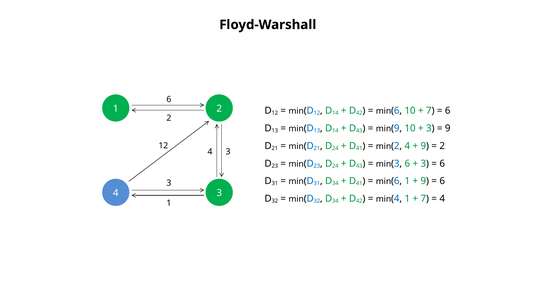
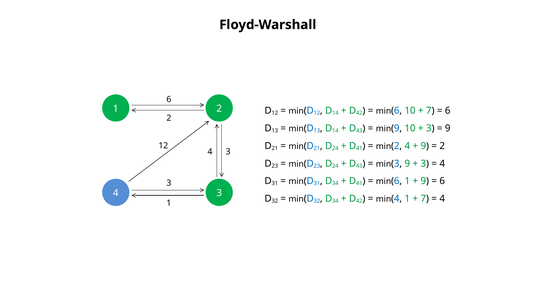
min(3 6: 6 -> 9 (407, 164)
6: 6 -> 4 (442, 164)
